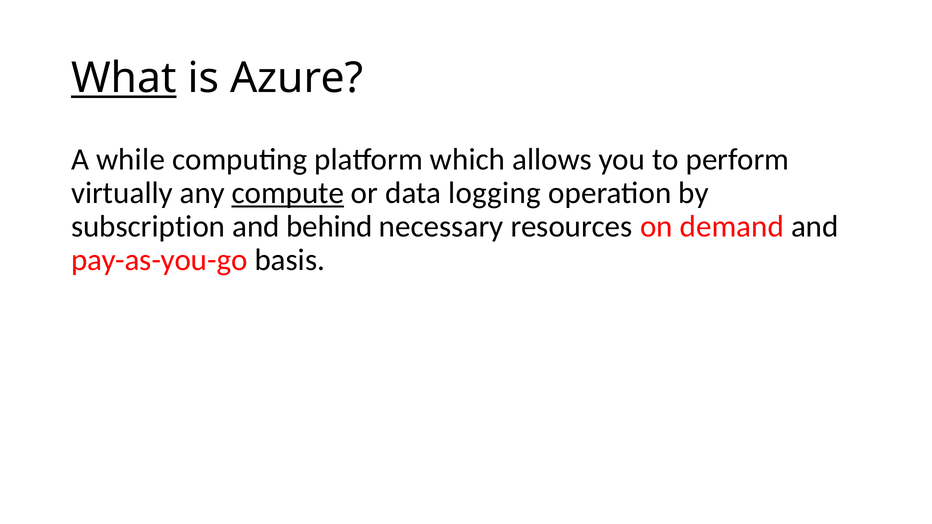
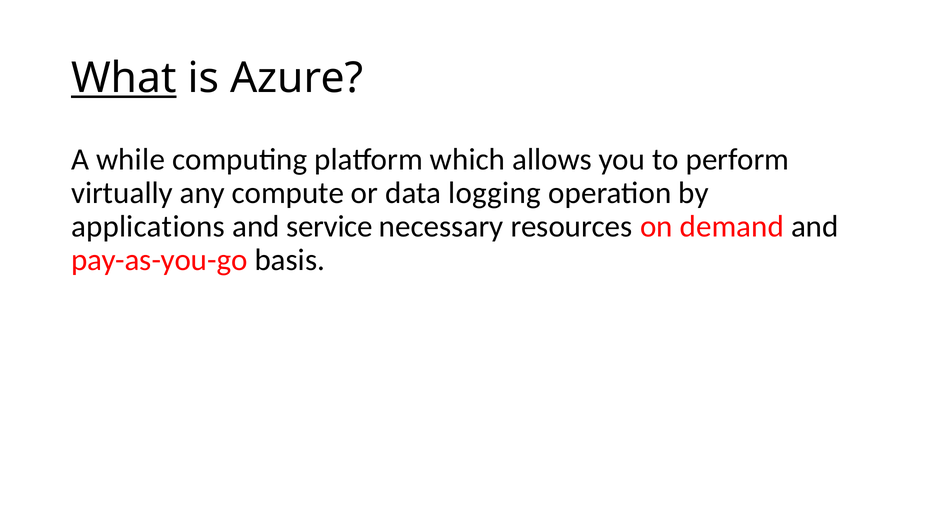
compute underline: present -> none (288, 193)
subscription: subscription -> applications (148, 227)
behind: behind -> service (330, 227)
